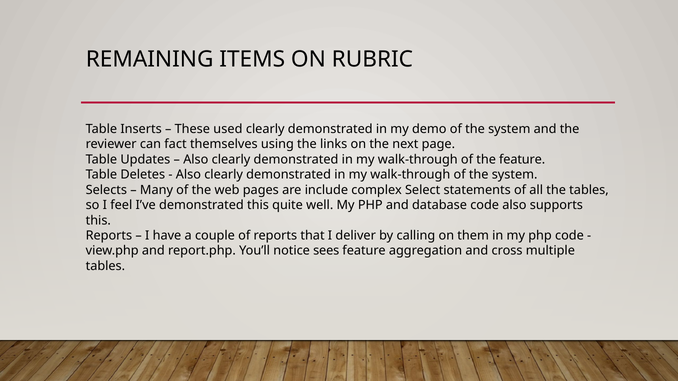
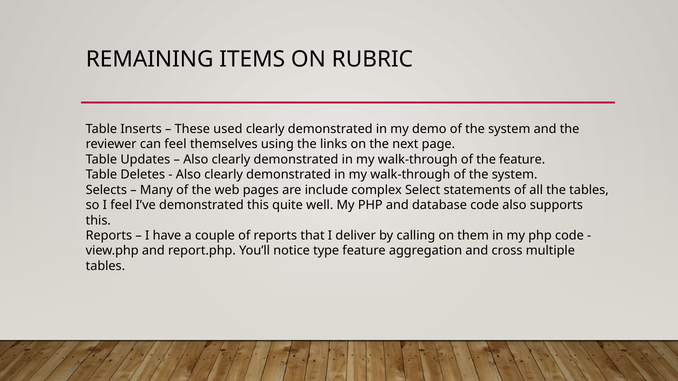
can fact: fact -> feel (175, 144)
sees: sees -> type (326, 251)
